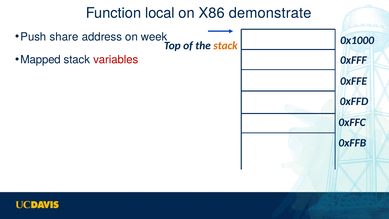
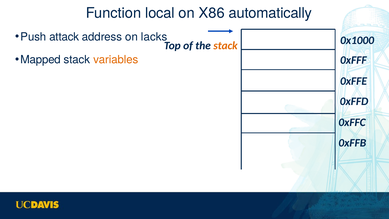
demonstrate: demonstrate -> automatically (270, 13)
share: share -> attack (64, 37)
week: week -> lacks (154, 37)
variables colour: red -> orange (116, 60)
